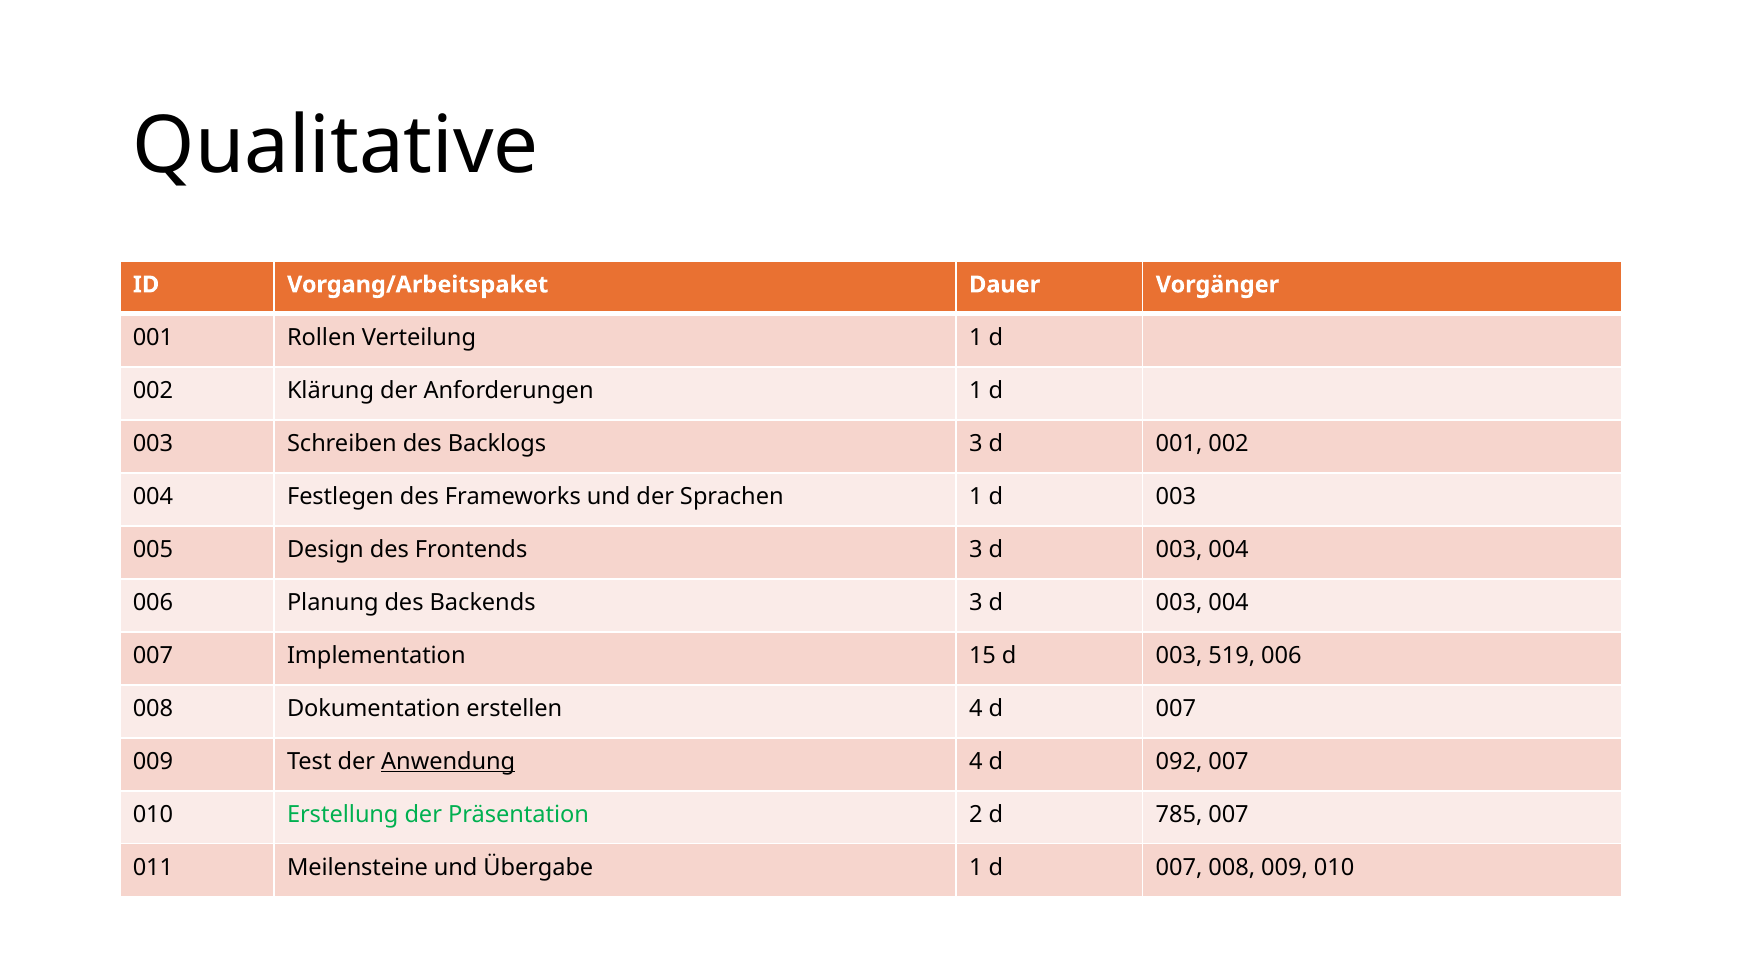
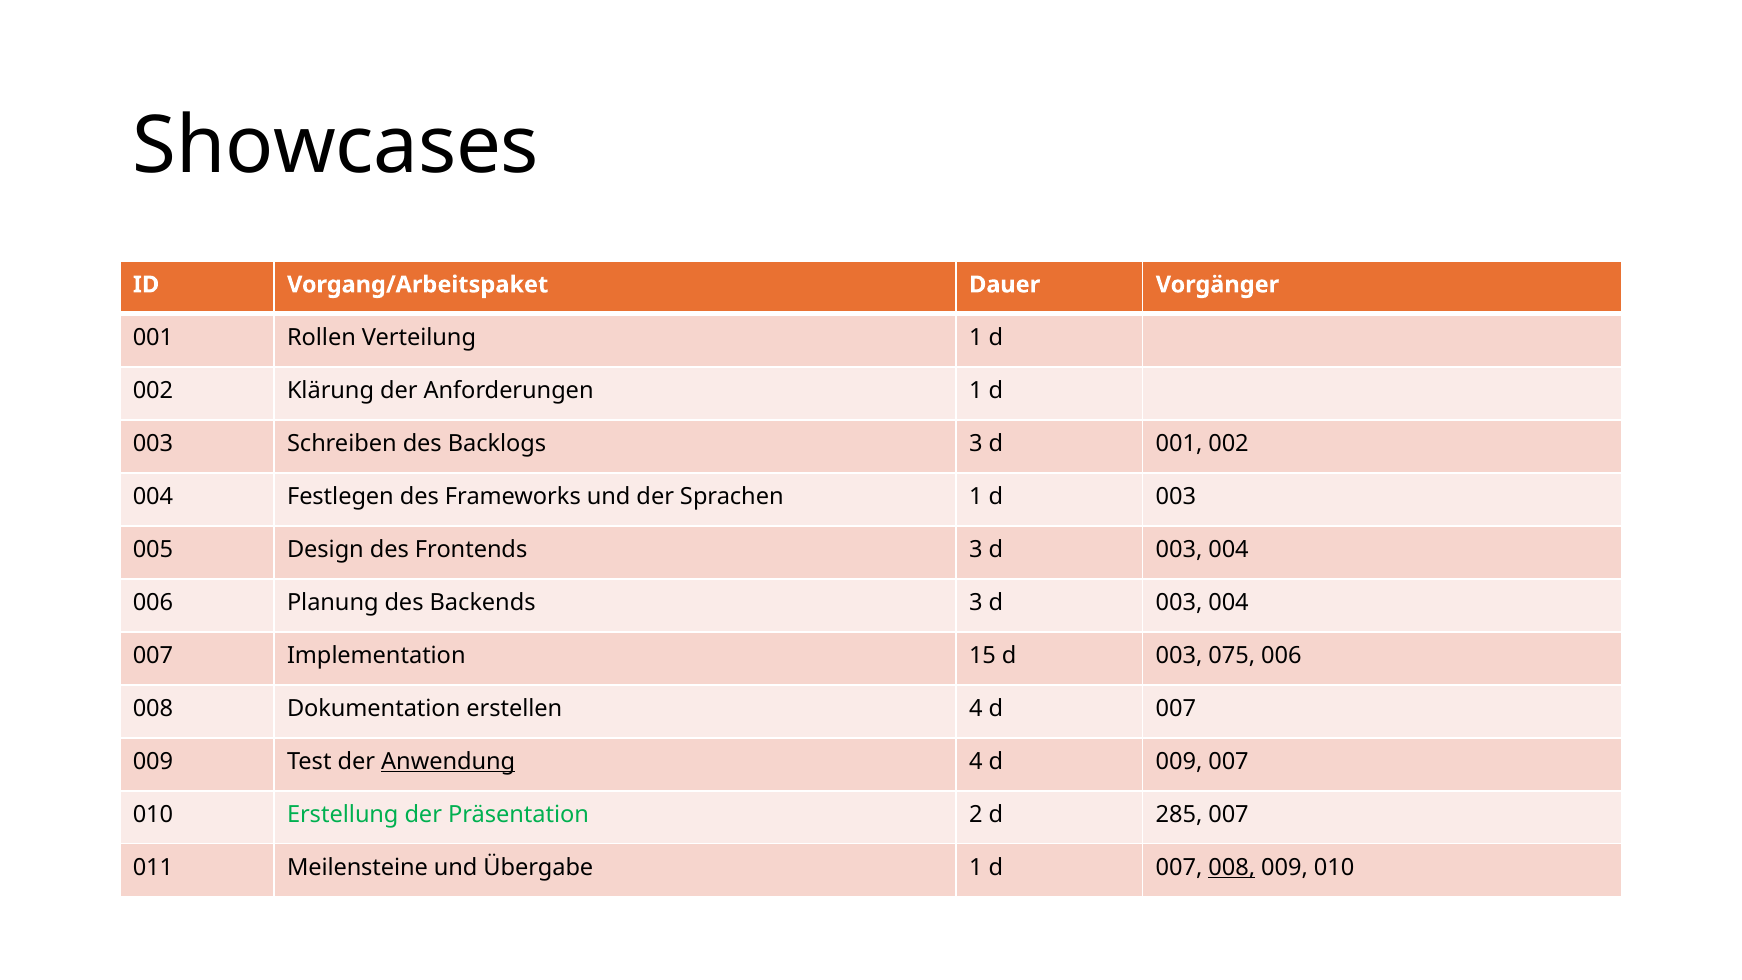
Qualitative: Qualitative -> Showcases (336, 146)
519: 519 -> 075 (1232, 655)
d 092: 092 -> 009 (1179, 761)
785: 785 -> 285 (1179, 814)
008 underline: none -> present (1232, 867)
